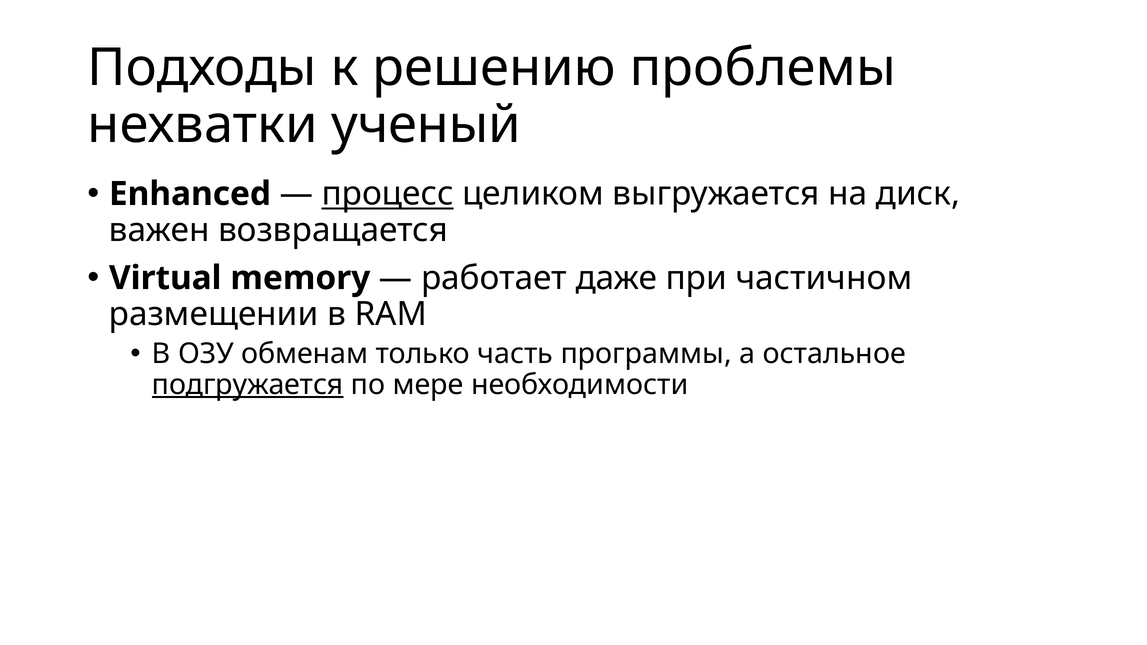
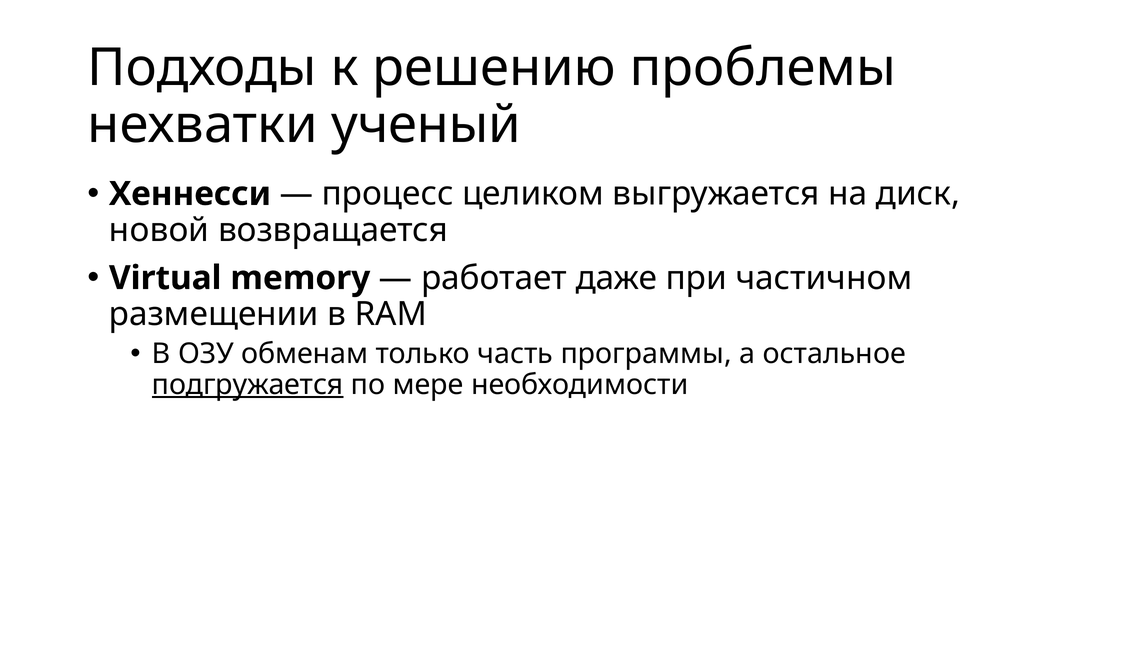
Enhanced: Enhanced -> Хеннесси (190, 194)
процесс underline: present -> none (388, 194)
важен: важен -> новой (159, 230)
